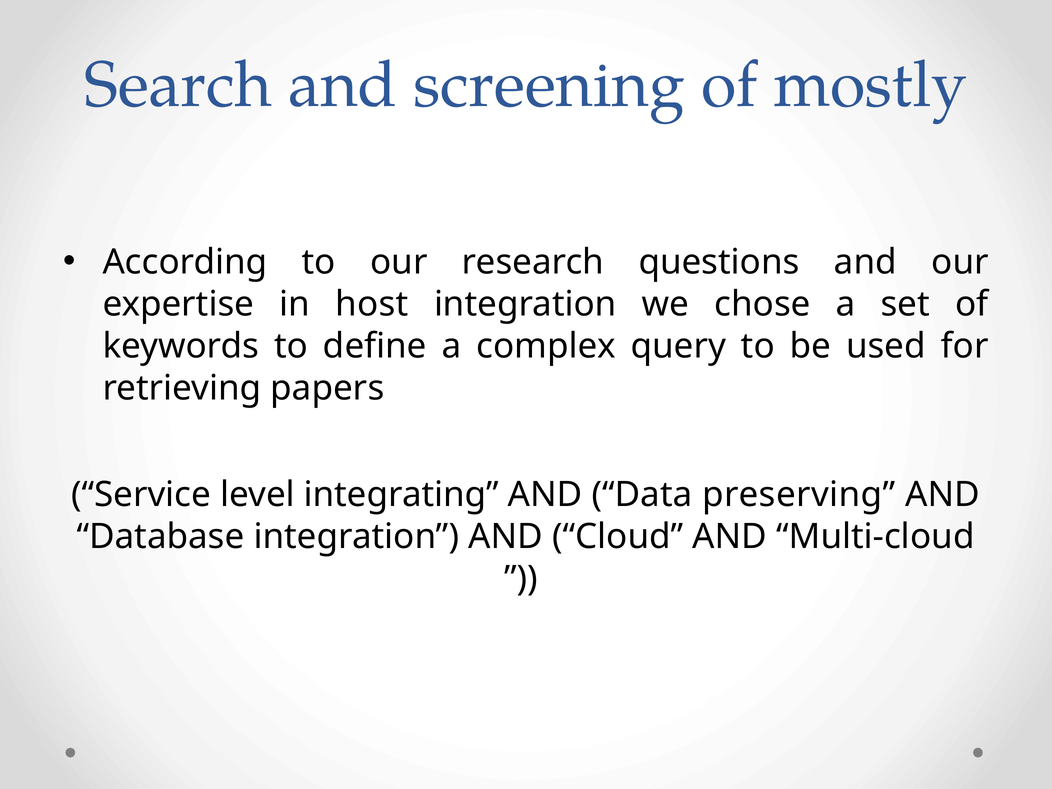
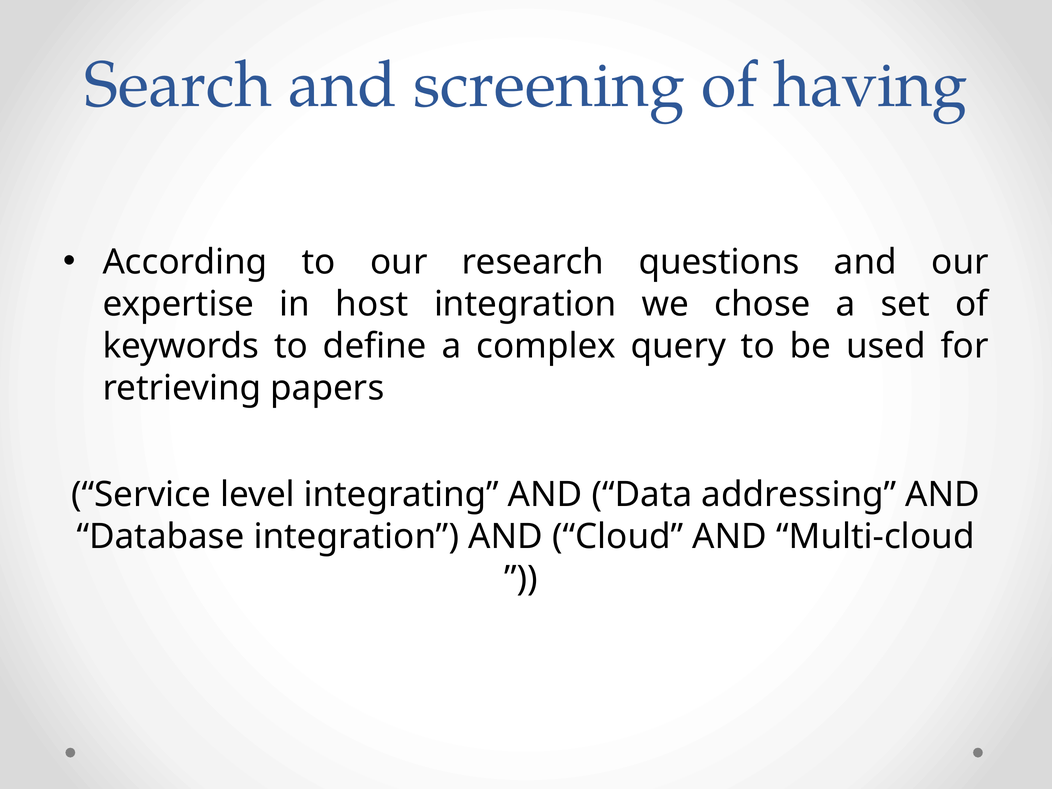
mostly: mostly -> having (870, 85)
preserving: preserving -> addressing (799, 495)
